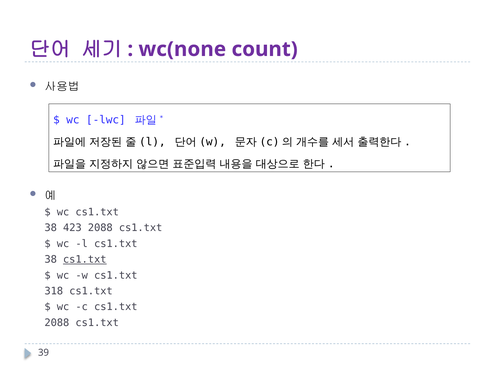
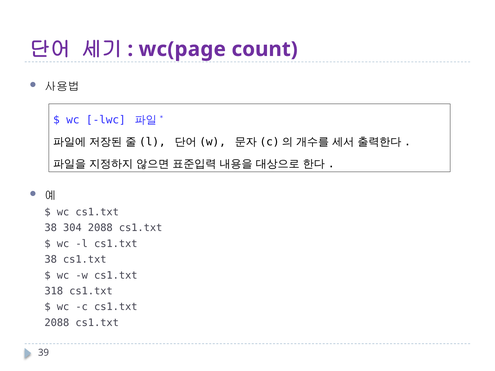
wc(none: wc(none -> wc(page (182, 49)
423: 423 -> 304 (72, 228)
cs1.txt underline: present -> none (85, 260)
